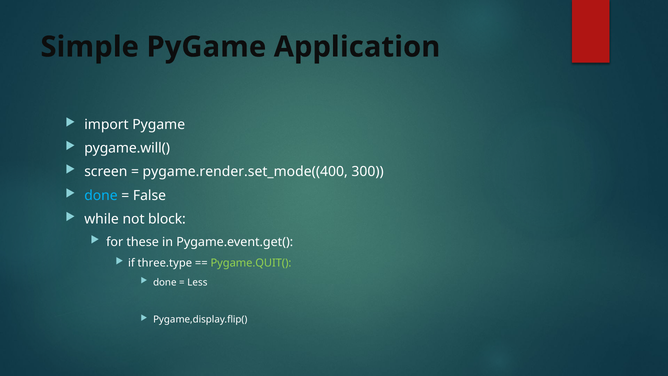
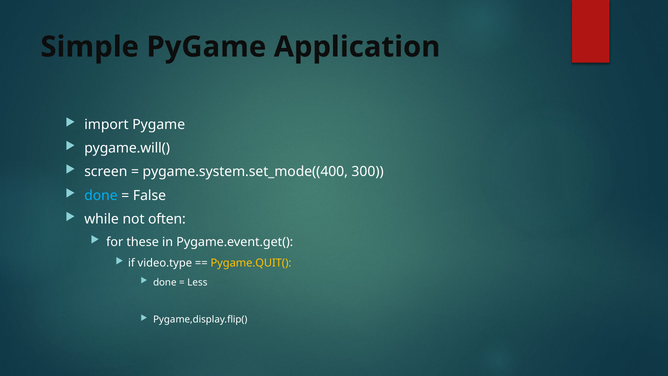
pygame.render.set_mode((400: pygame.render.set_mode((400 -> pygame.system.set_mode((400 (245, 172)
block: block -> often (167, 219)
three.type: three.type -> video.type (165, 263)
Pygame.QUIT( colour: light green -> yellow (251, 263)
